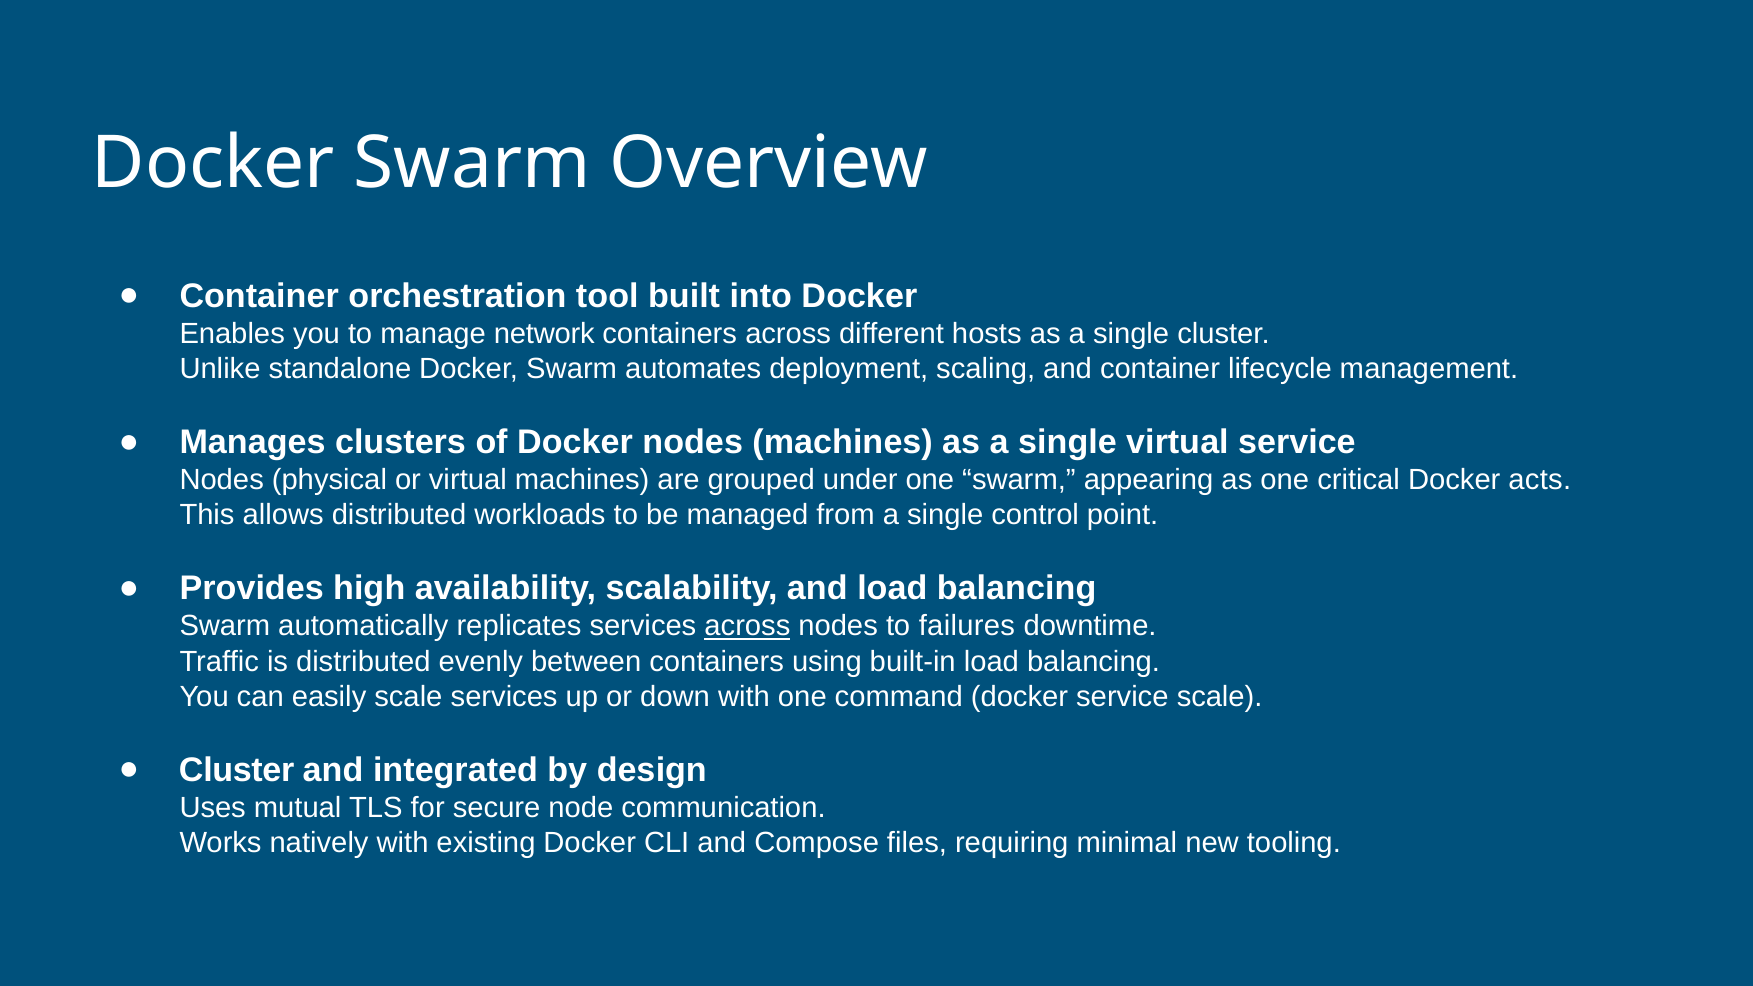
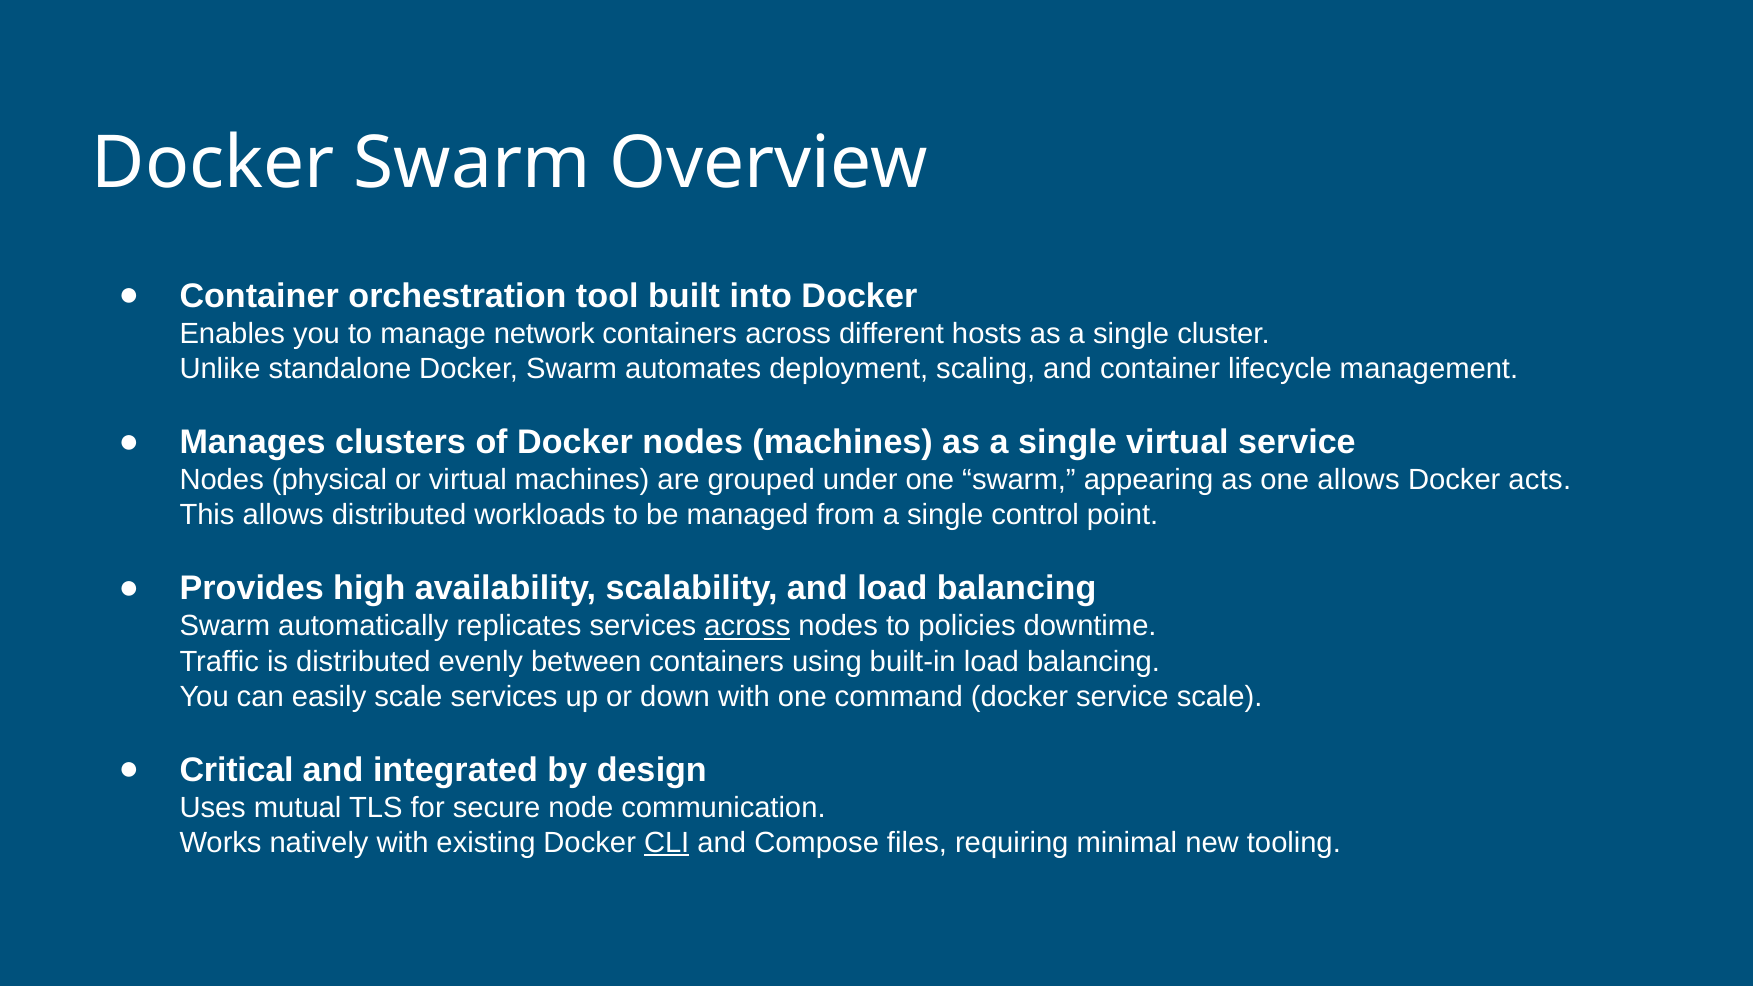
one critical: critical -> allows (1358, 480)
failures: failures -> policies (967, 626)
Cluster: Cluster -> Critical (237, 770)
CLI underline: none -> present (667, 843)
